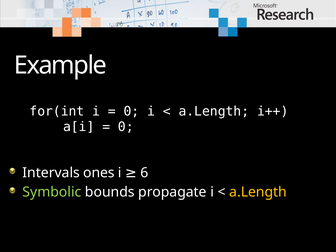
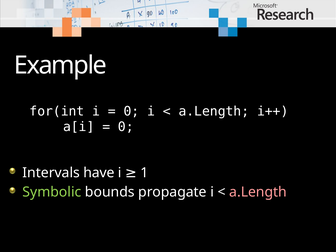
ones: ones -> have (99, 173)
6: 6 -> 1 (144, 173)
a.Length colour: yellow -> pink (258, 192)
